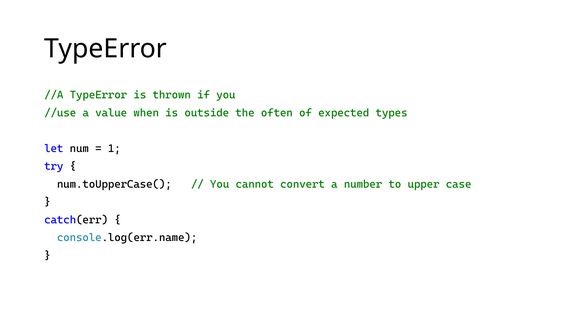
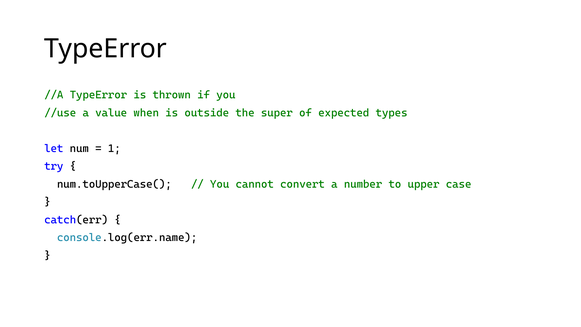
often: often -> super (277, 113)
